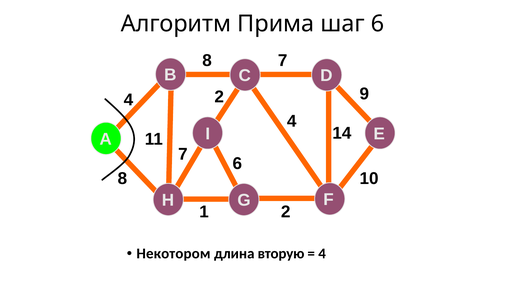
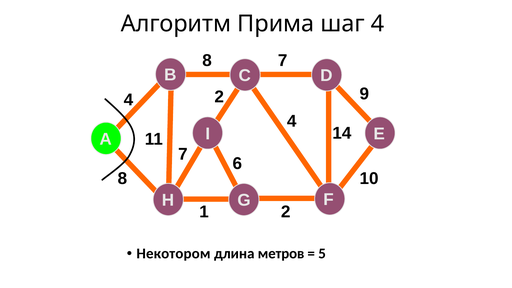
шаг 6: 6 -> 4 (378, 24)
вторую: вторую -> метров (281, 254)
4: 4 -> 5 (322, 254)
